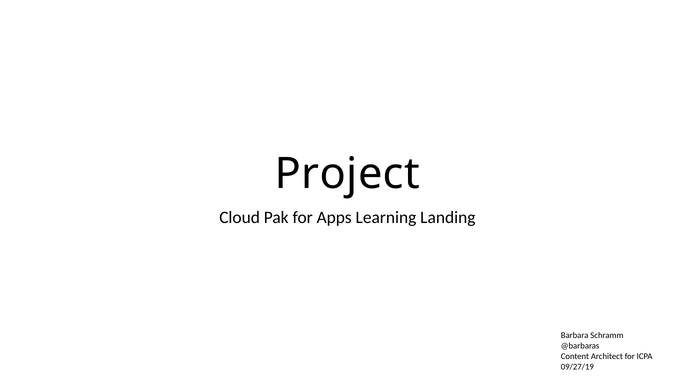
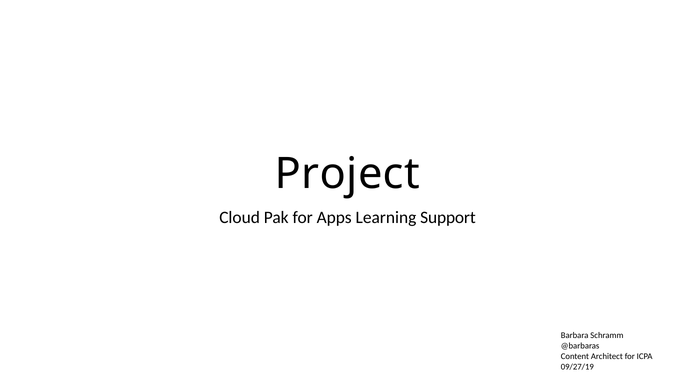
Landing: Landing -> Support (448, 217)
